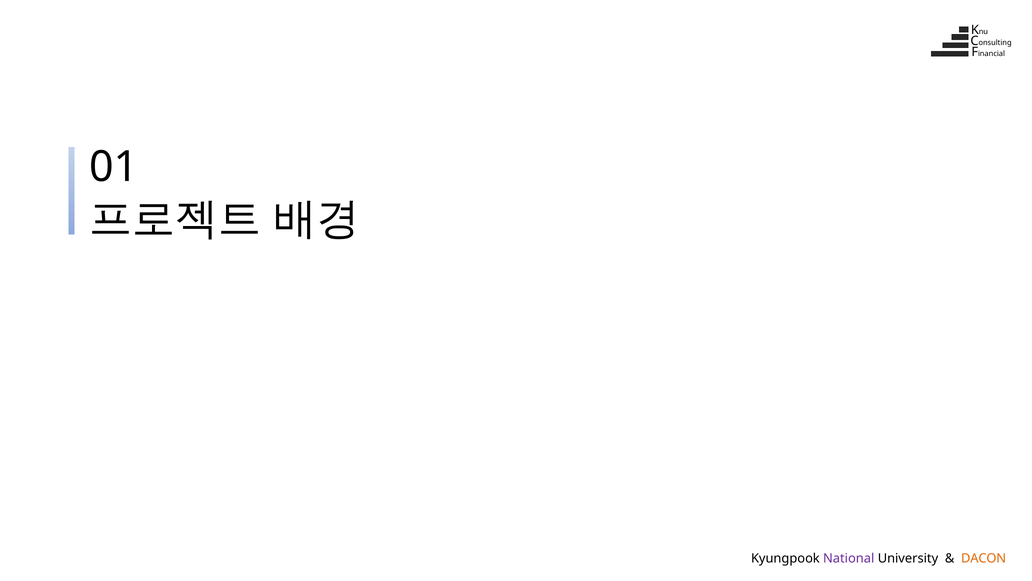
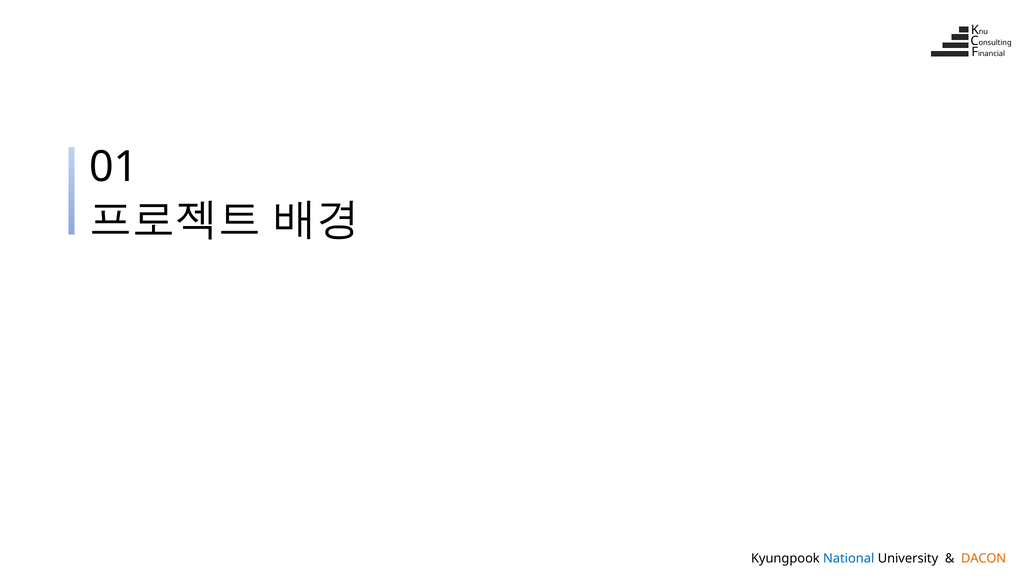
National colour: purple -> blue (849, 558)
